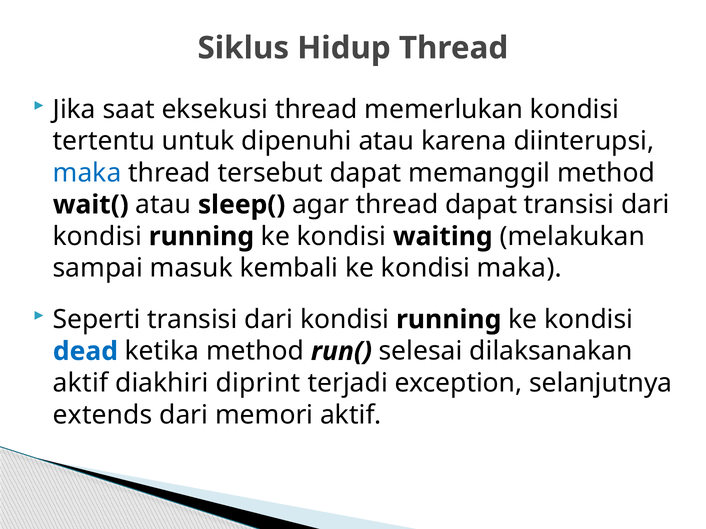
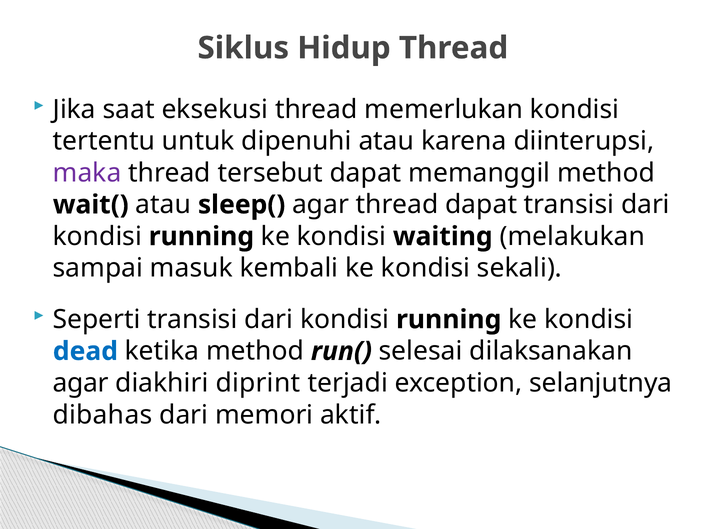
maka colour: blue -> purple (87, 173)
kondisi maka: maka -> sekali (520, 268)
aktif: aktif -> agar (81, 383)
extends: extends -> dibahas (103, 415)
